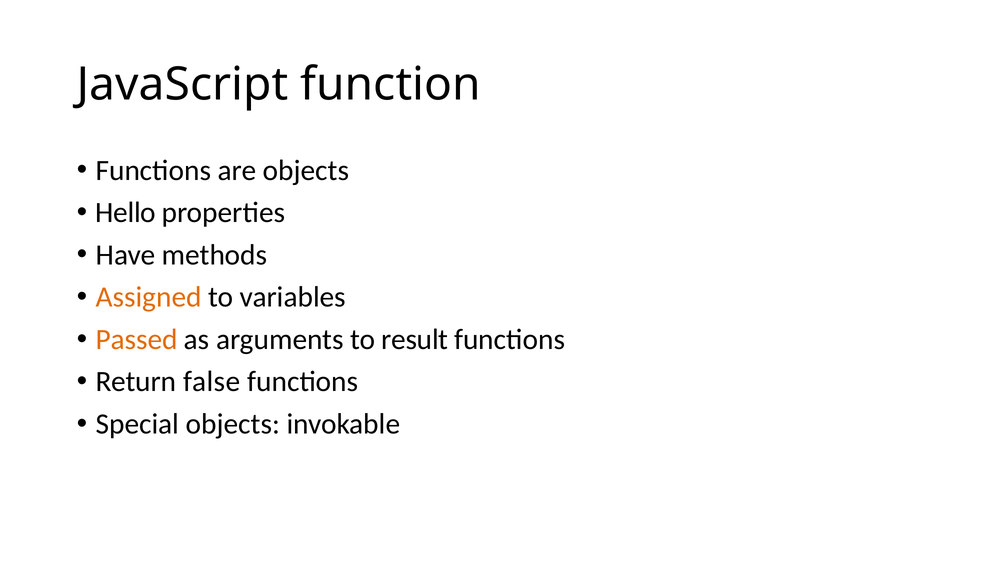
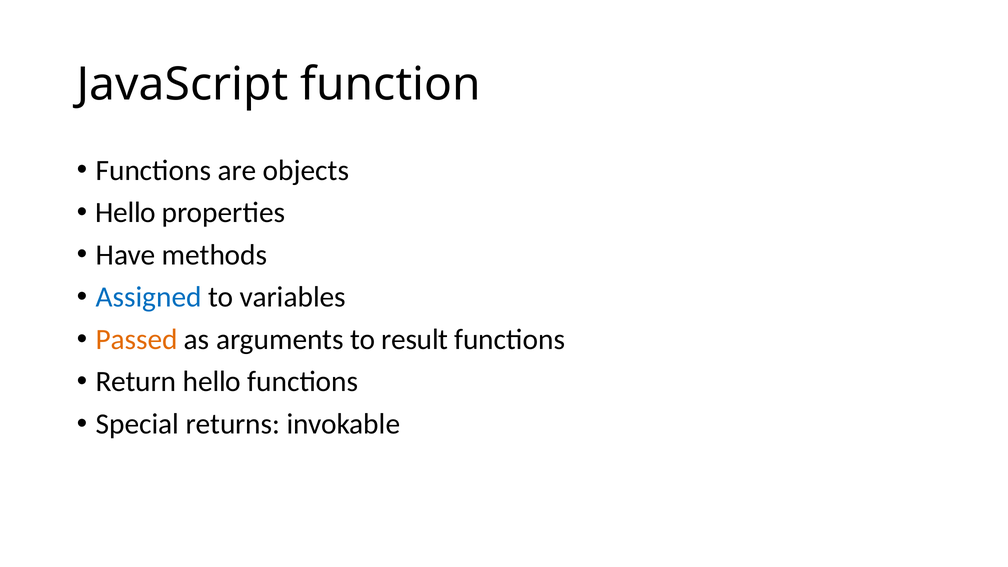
Assigned colour: orange -> blue (149, 297)
Return false: false -> hello (212, 382)
Special objects: objects -> returns (233, 424)
